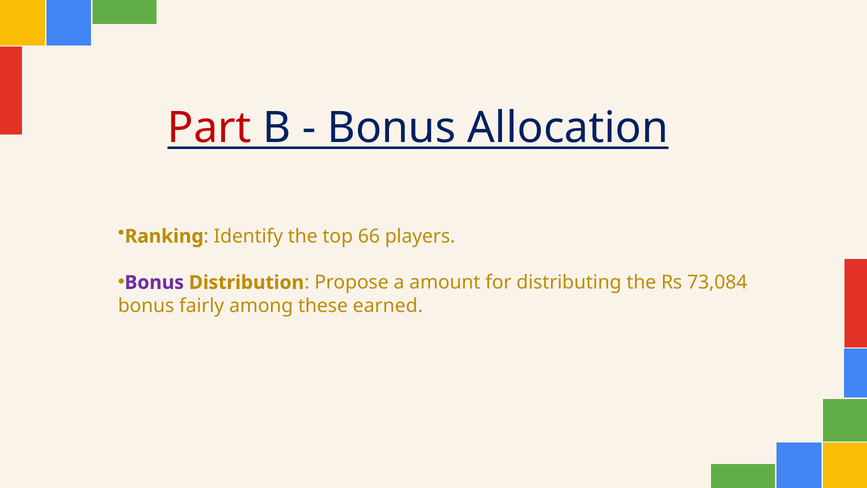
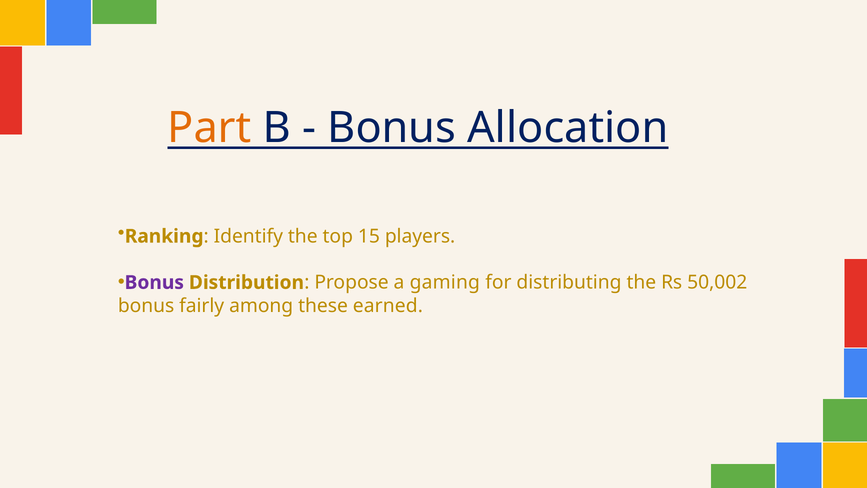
Part colour: red -> orange (209, 128)
66: 66 -> 15 (369, 236)
amount: amount -> gaming (445, 282)
73,084: 73,084 -> 50,002 (717, 282)
